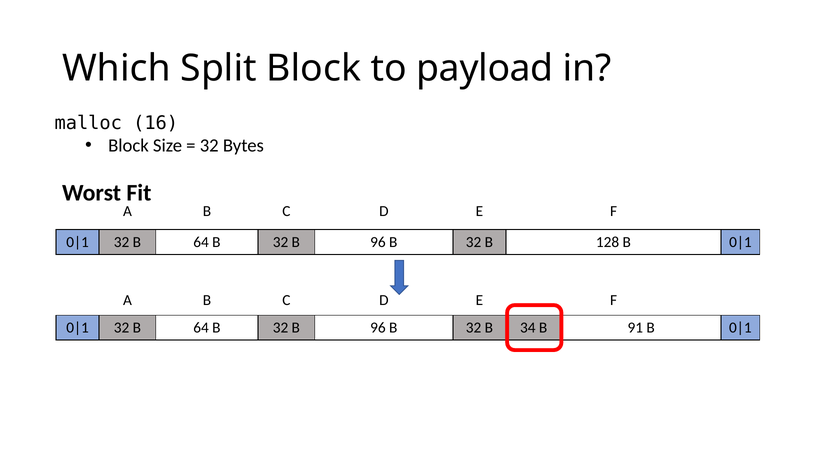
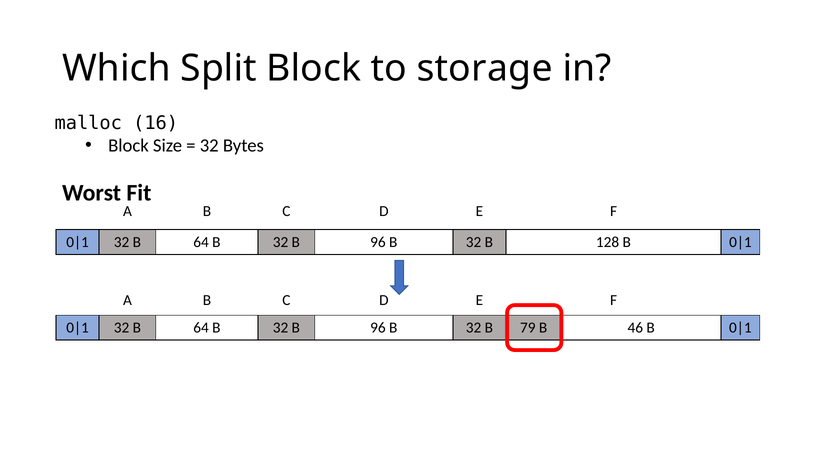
payload: payload -> storage (485, 69)
34: 34 -> 79 (528, 328)
91: 91 -> 46 (635, 328)
